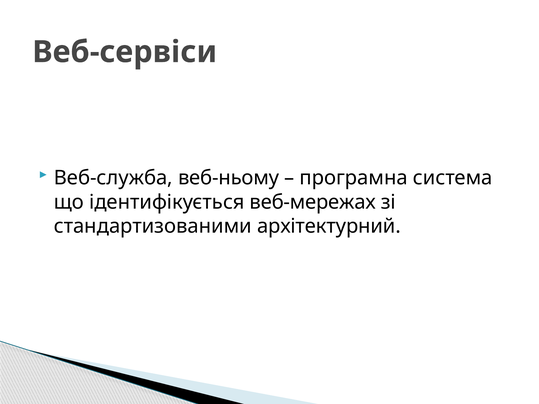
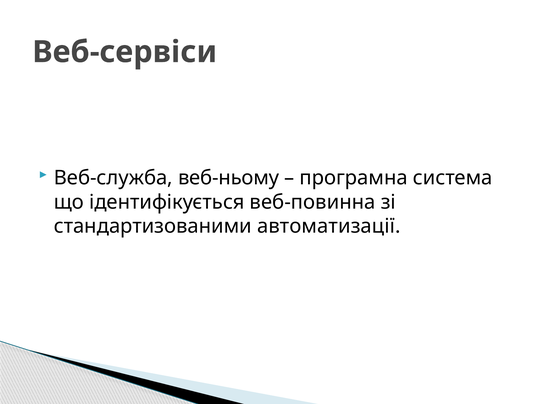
веб-мережах: веб-мережах -> веб-повинна (313, 202)
архітектурний: архітектурний -> автоматизації (329, 226)
